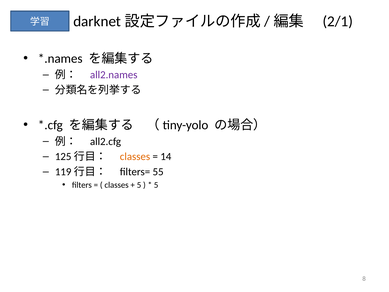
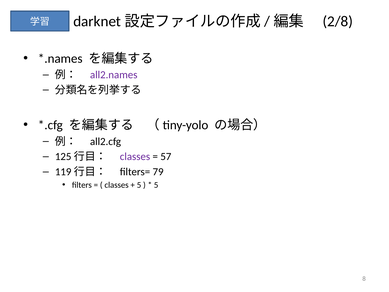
2/1: 2/1 -> 2/8 (338, 21)
classes colour: orange -> purple (135, 157)
14: 14 -> 57 (166, 157)
55: 55 -> 79 (158, 172)
